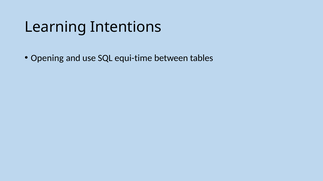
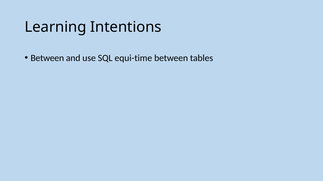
Opening: Opening -> Between (47, 58)
